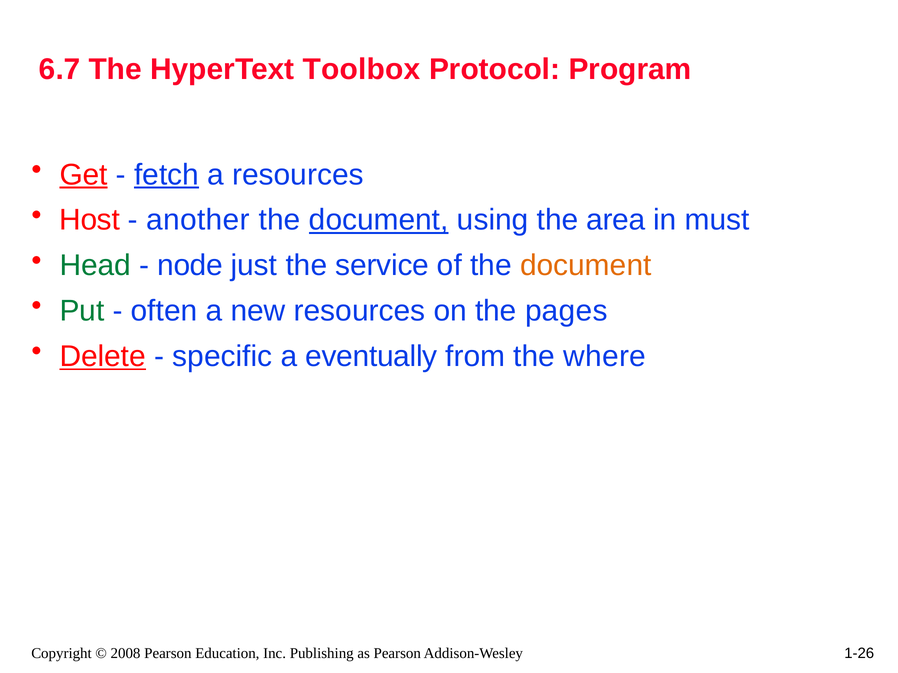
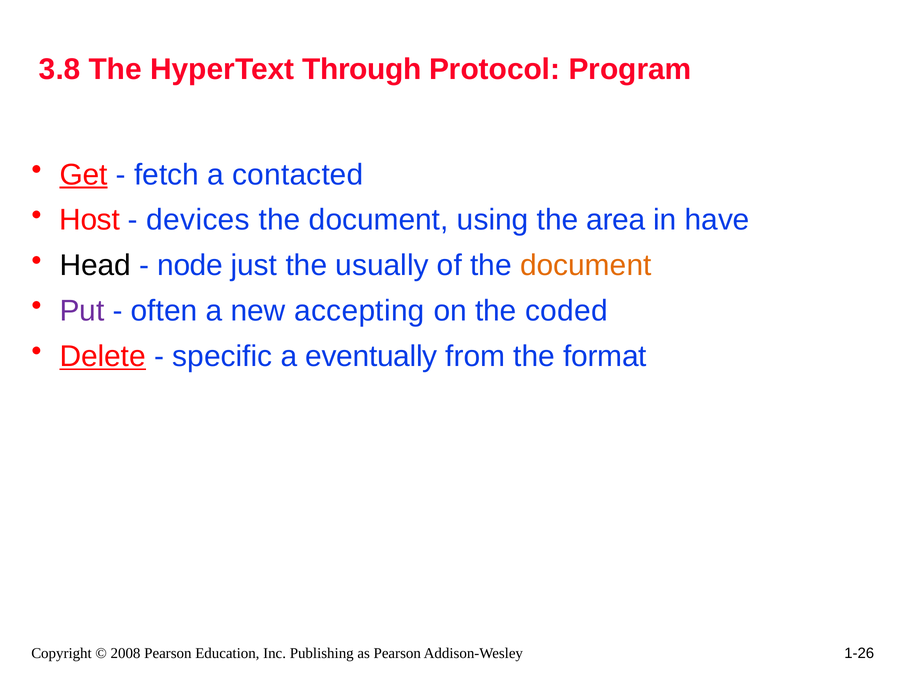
6.7: 6.7 -> 3.8 (60, 69)
Toolbox: Toolbox -> Through (362, 69)
fetch underline: present -> none (167, 175)
a resources: resources -> contacted (298, 175)
another: another -> devices (198, 220)
document underline: present -> none (379, 220)
must: must -> have (717, 220)
Head colour: green -> black (95, 266)
service: service -> usually (382, 266)
Put colour: green -> purple (82, 311)
new resources: resources -> accepting (359, 311)
pages: pages -> coded (566, 311)
where: where -> format (605, 357)
